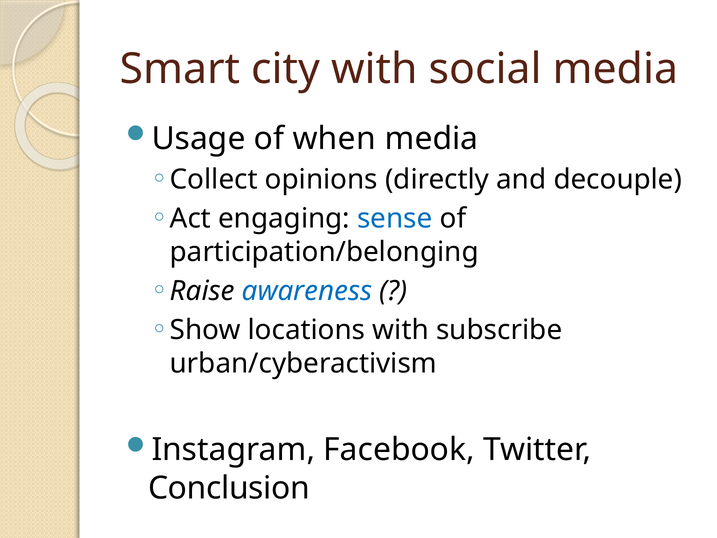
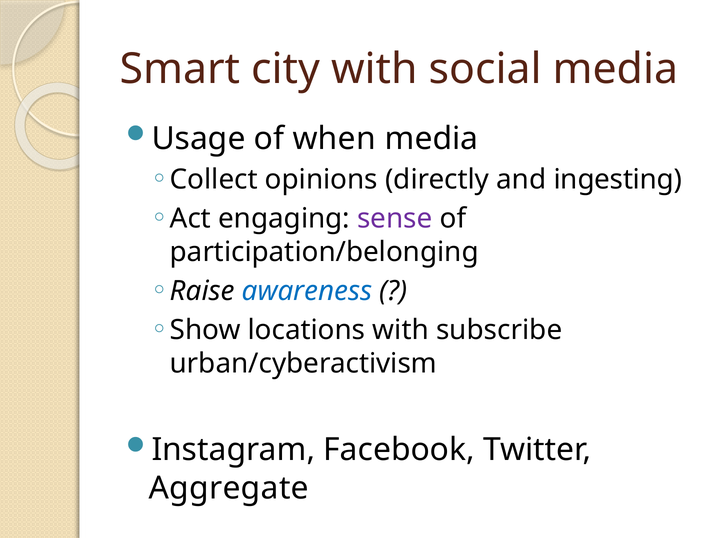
decouple: decouple -> ingesting (618, 179)
sense colour: blue -> purple (395, 218)
Conclusion: Conclusion -> Aggregate (229, 488)
